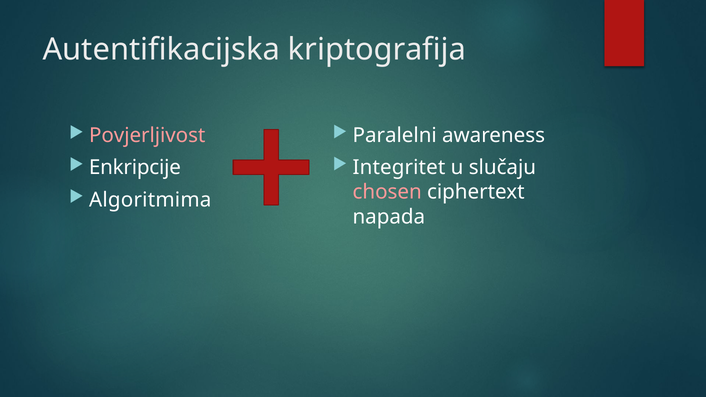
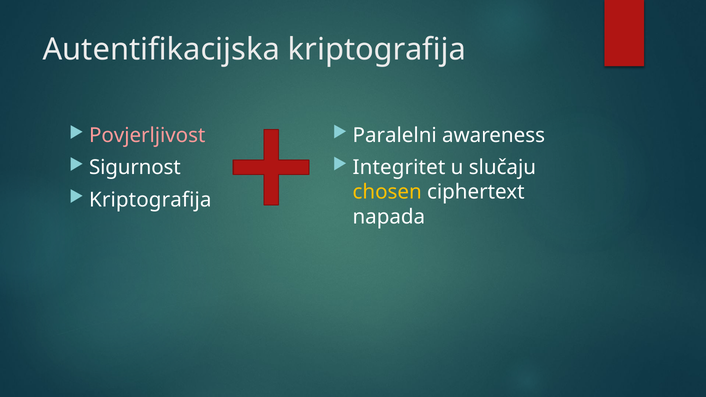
Enkripcije: Enkripcije -> Sigurnost (135, 168)
chosen colour: pink -> yellow (387, 192)
Algoritmima: Algoritmima -> Kriptografija (150, 200)
